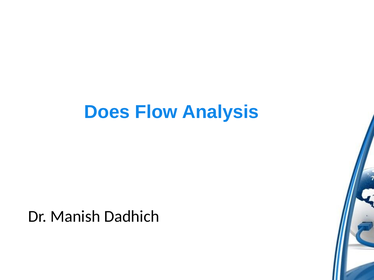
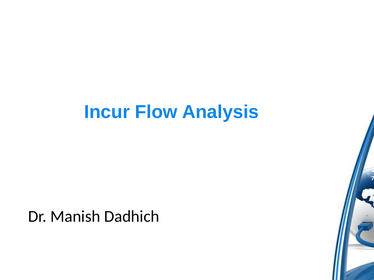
Does: Does -> Incur (107, 112)
